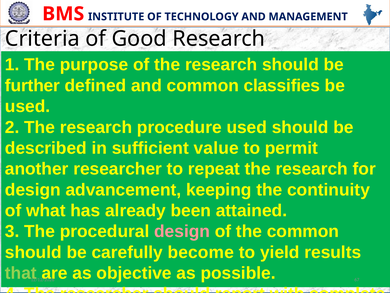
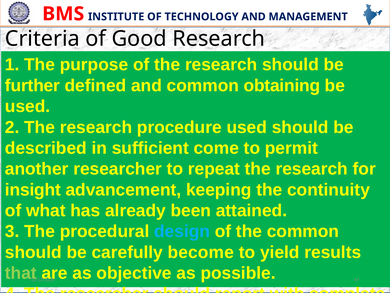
classifies: classifies -> obtaining (282, 85)
value: value -> come (216, 148)
design: design -> insight (33, 189)
design colour: pink -> light blue (182, 231)
